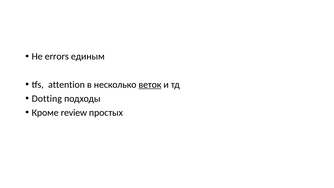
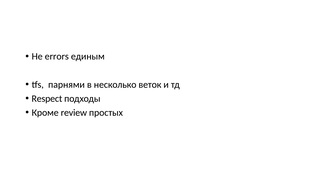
attention: attention -> парнями (66, 84)
веток underline: present -> none (150, 84)
Dotting: Dotting -> Respect (47, 98)
